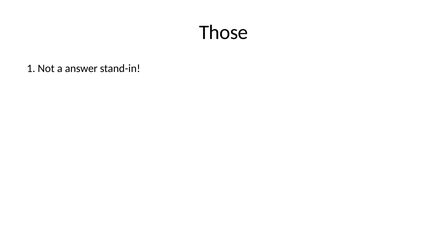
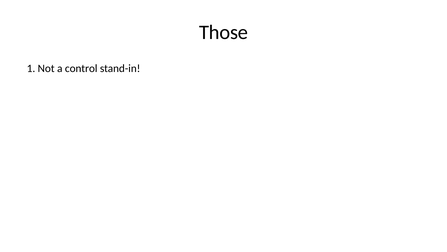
answer: answer -> control (81, 68)
